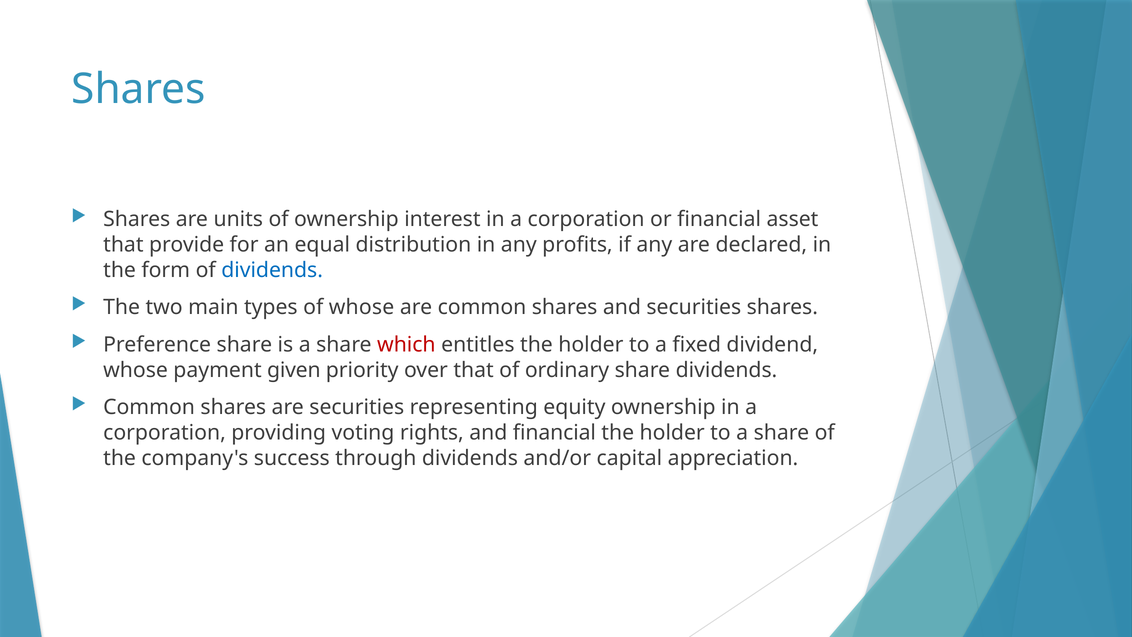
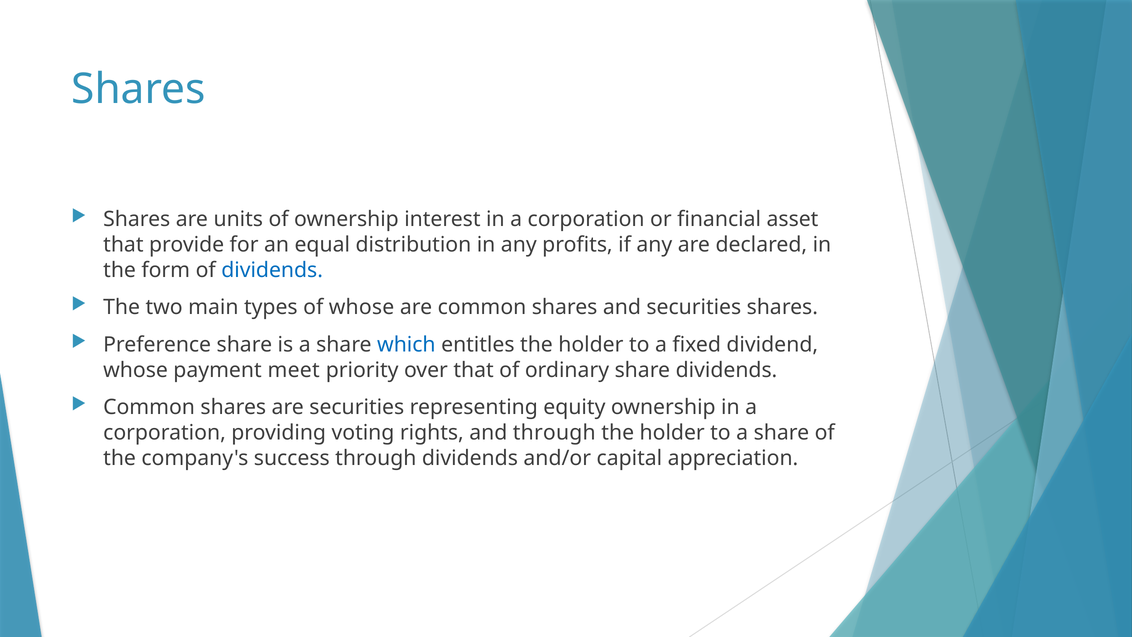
which colour: red -> blue (406, 345)
given: given -> meet (294, 370)
and financial: financial -> through (554, 433)
